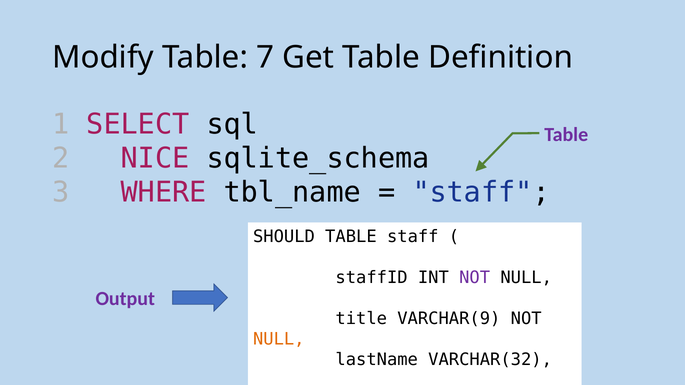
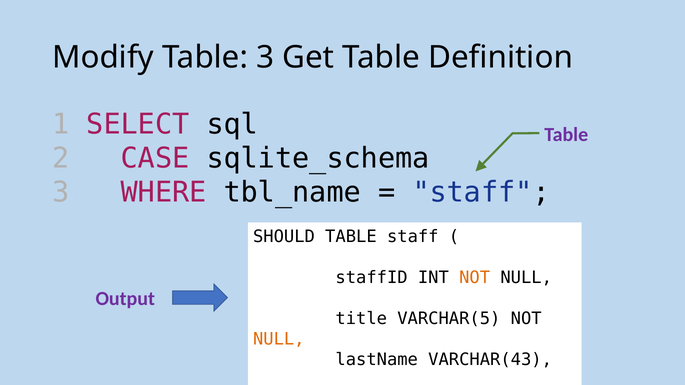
Table 7: 7 -> 3 (265, 58)
NICE: NICE -> CASE (155, 158)
NOT colour: purple -> orange (475, 278)
VARCHAR(9: VARCHAR(9 -> VARCHAR(5 (449, 319)
VARCHAR(32: VARCHAR(32 -> VARCHAR(43 (490, 360)
